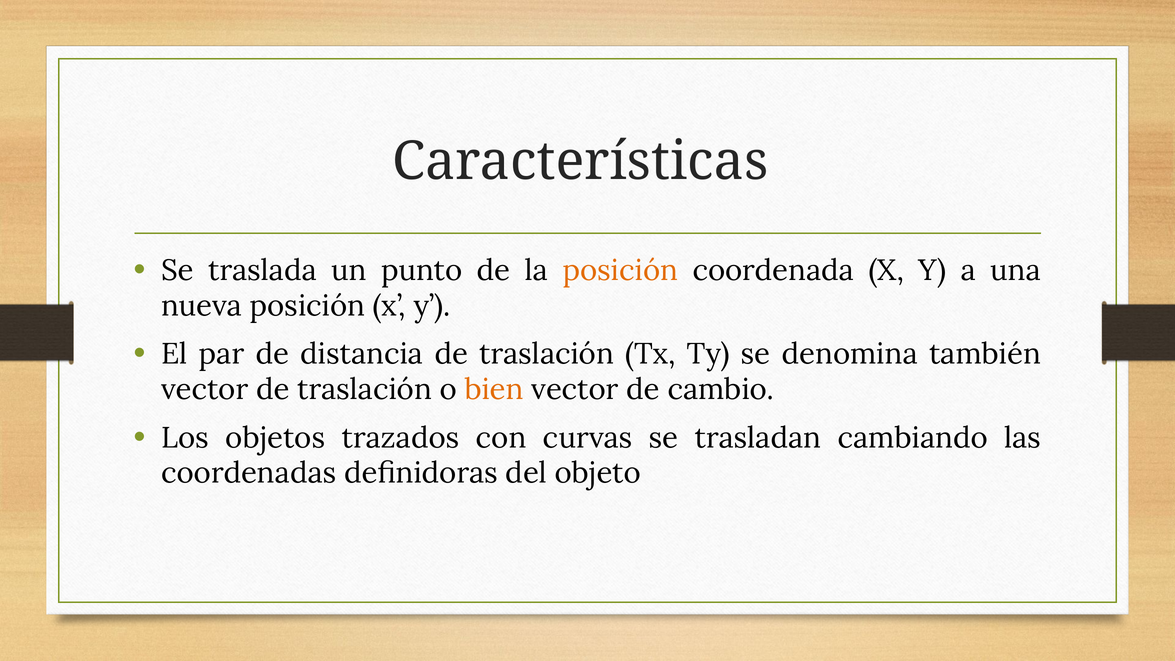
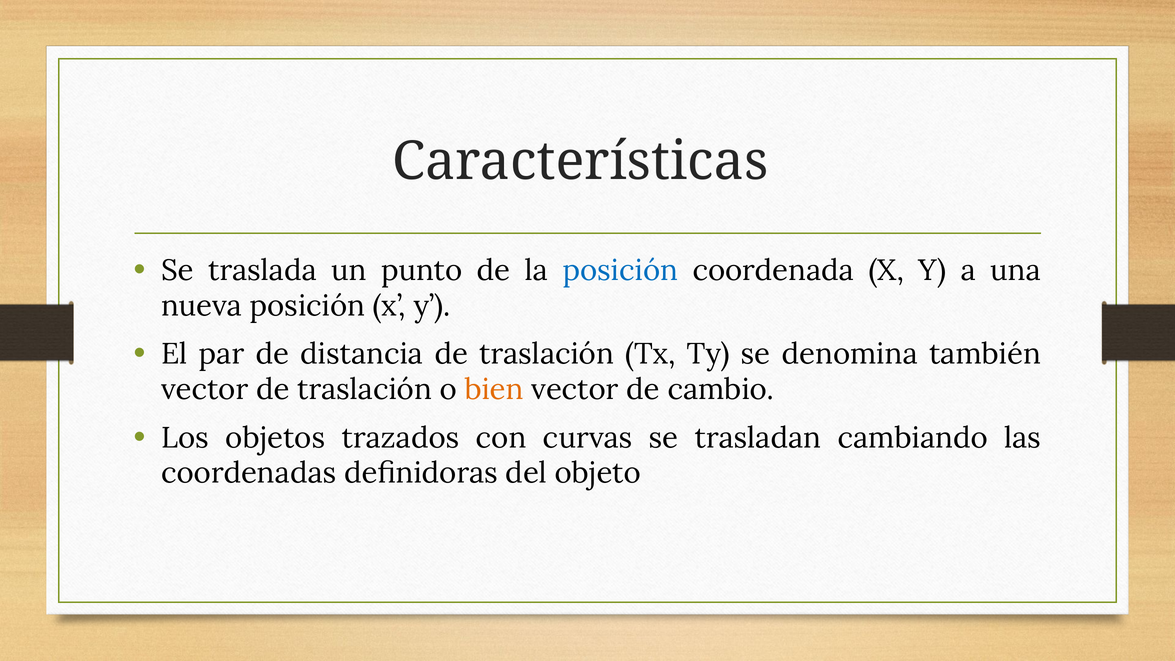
posición colour: orange -> blue (620, 271)
